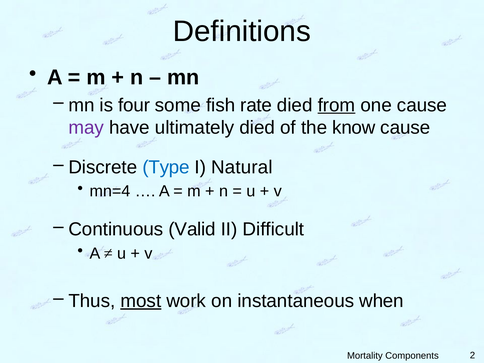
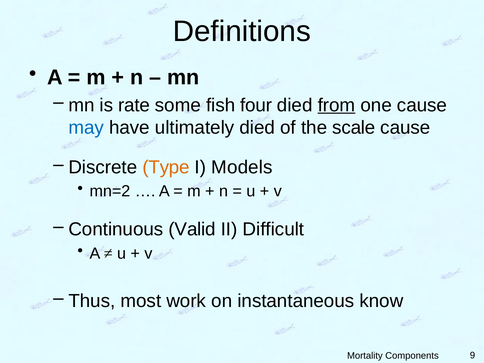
four: four -> rate (134, 105)
rate: rate -> four (256, 105)
may colour: purple -> blue (86, 128)
know: know -> scale (354, 128)
Type colour: blue -> orange (166, 167)
Natural: Natural -> Models (242, 167)
mn=4: mn=4 -> mn=2 (110, 191)
most underline: present -> none (141, 301)
when: when -> know (381, 301)
2: 2 -> 9 (472, 355)
